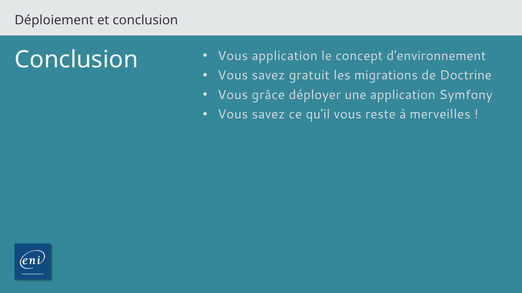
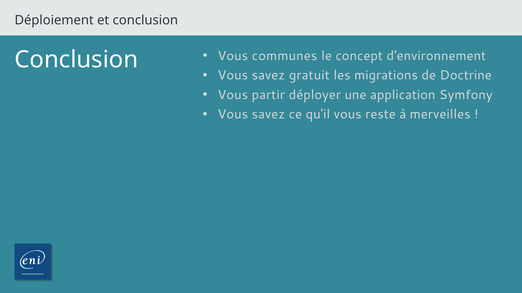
Vous application: application -> communes (285, 56)
grâce: grâce -> partir (268, 95)
